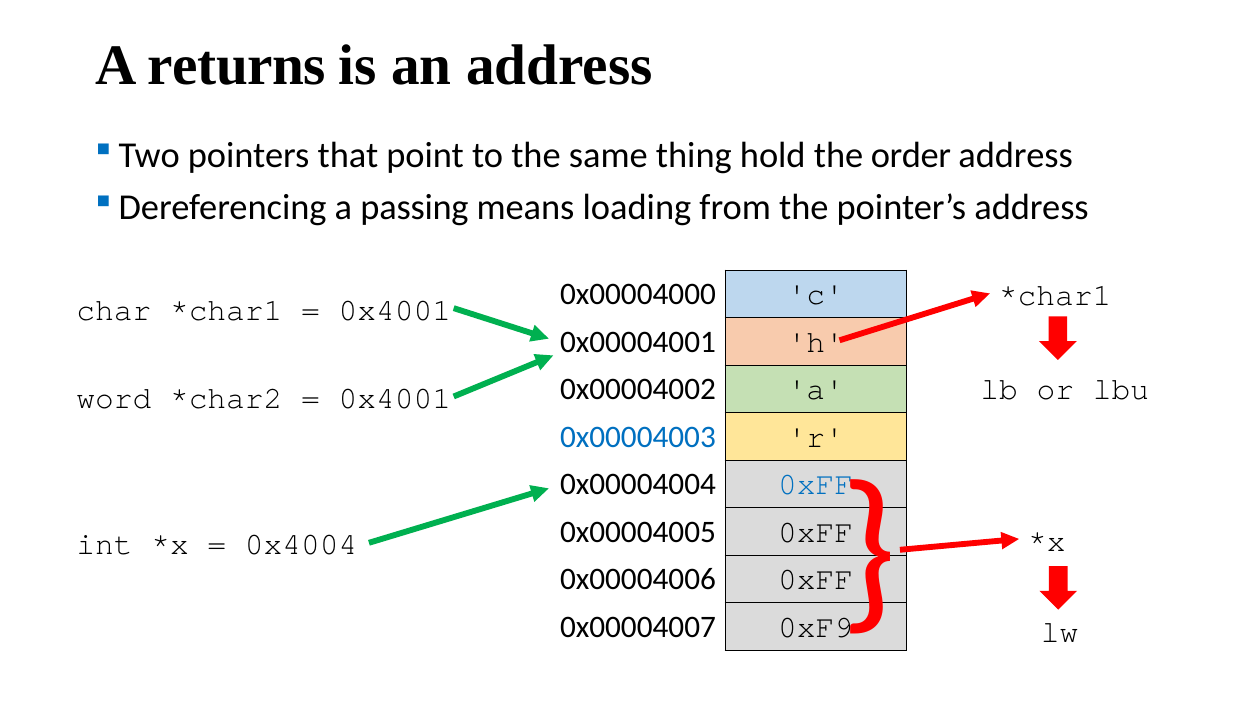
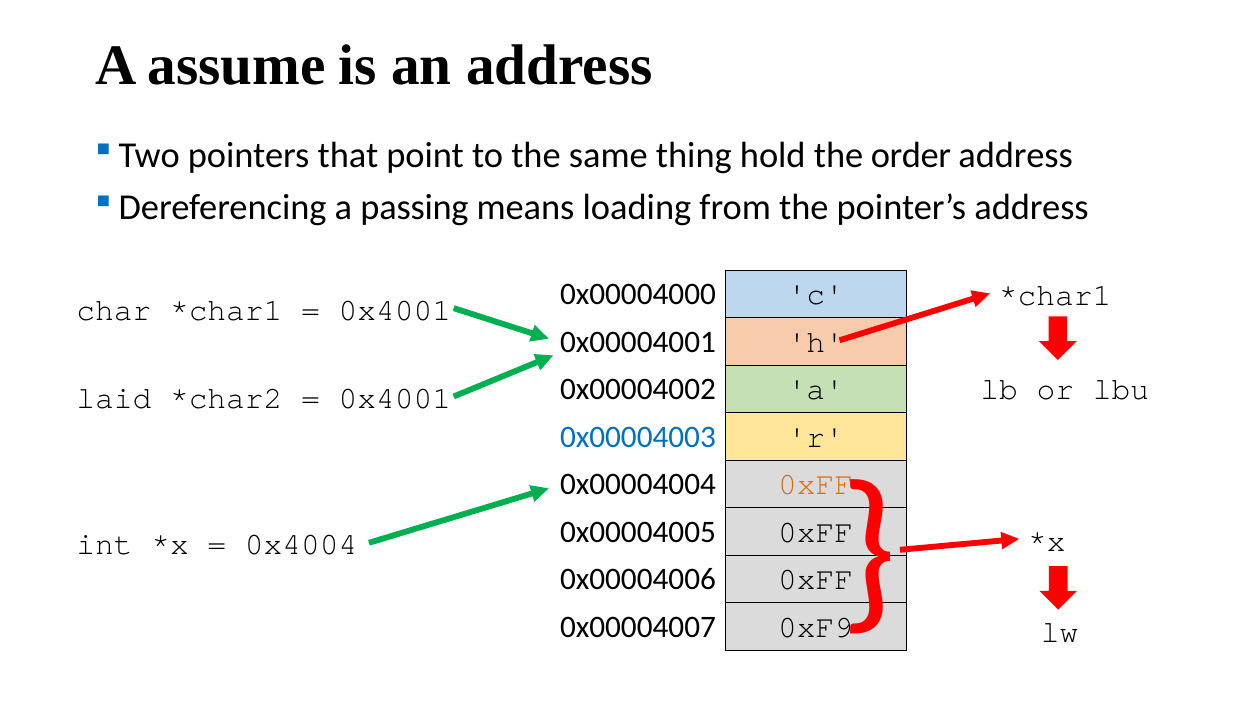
returns: returns -> assume (237, 65)
word: word -> laid (114, 398)
0xFF colour: blue -> orange (816, 484)
